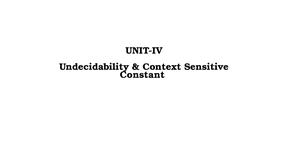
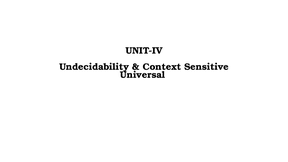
Constant: Constant -> Universal (142, 75)
